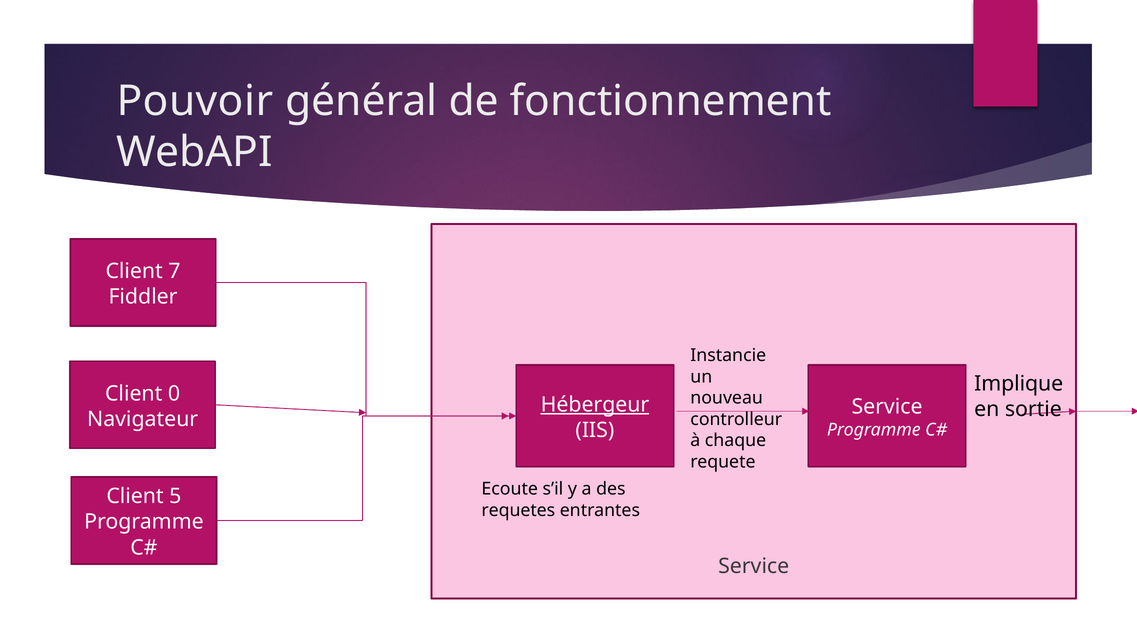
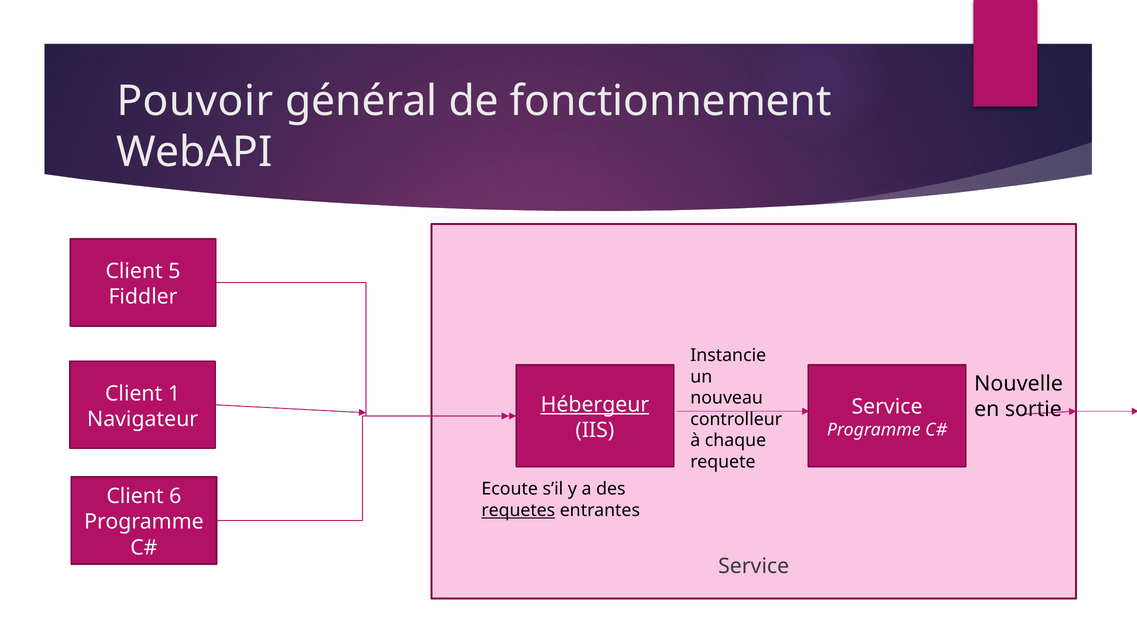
7: 7 -> 5 (174, 271)
Implique: Implique -> Nouvelle (1019, 384)
0: 0 -> 1 (174, 394)
5: 5 -> 6 (175, 497)
requetes underline: none -> present (518, 511)
